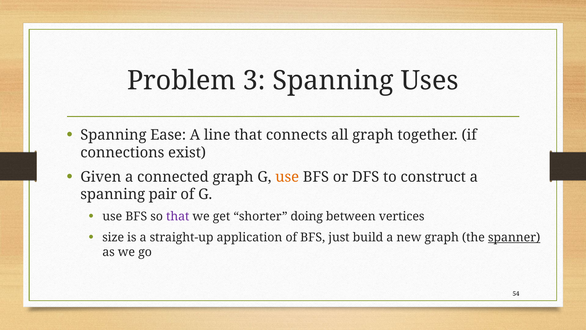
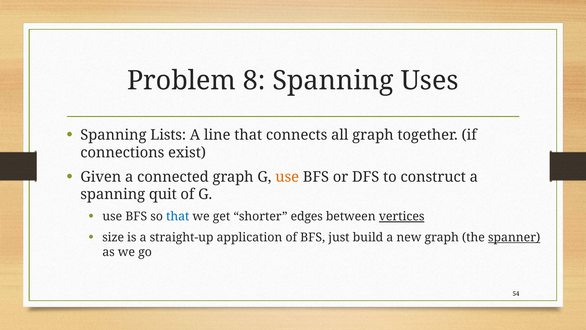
3: 3 -> 8 (254, 80)
Ease: Ease -> Lists (168, 135)
pair: pair -> quit (163, 194)
that colour: purple -> blue (178, 216)
doing: doing -> edges (307, 216)
vertices underline: none -> present (402, 216)
